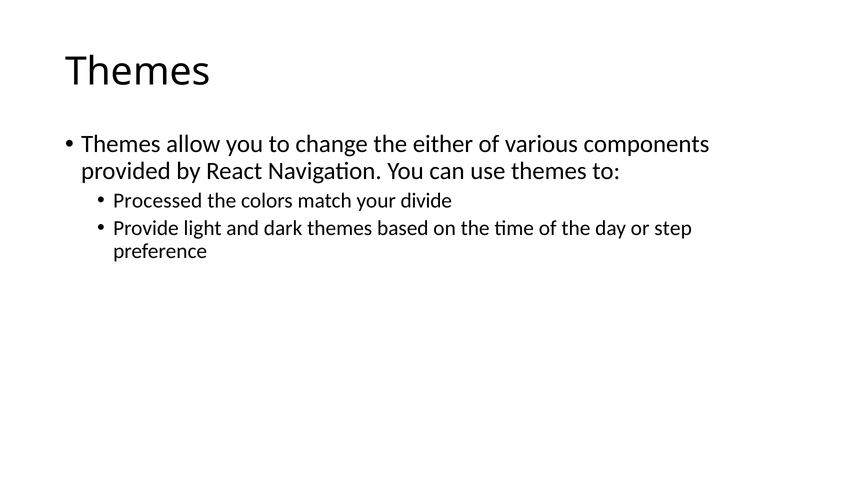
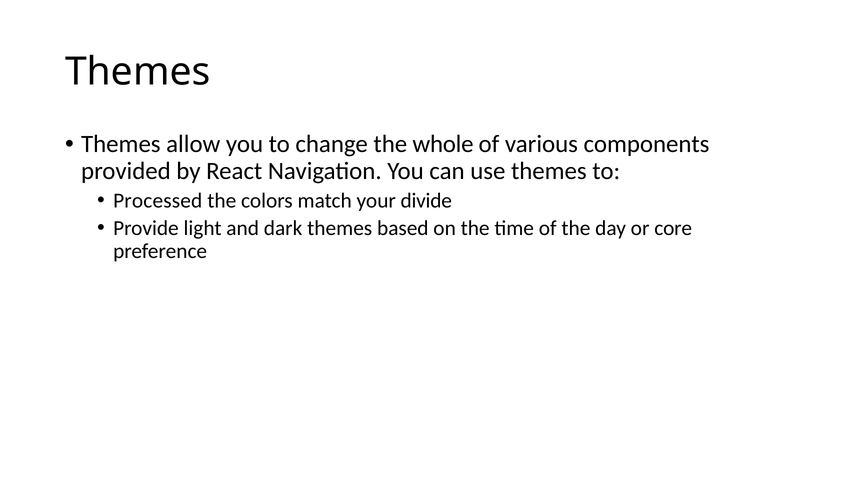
either: either -> whole (443, 144)
step: step -> core (673, 228)
